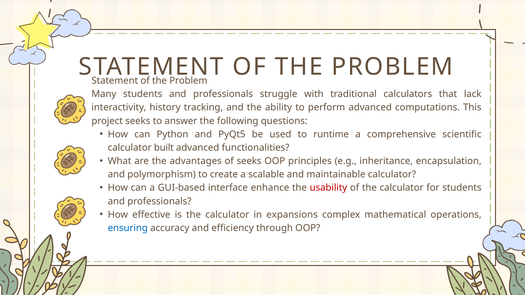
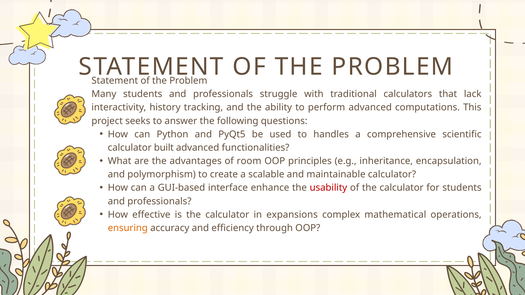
runtime: runtime -> handles (331, 134)
of seeks: seeks -> room (249, 161)
ensuring colour: blue -> orange (128, 228)
